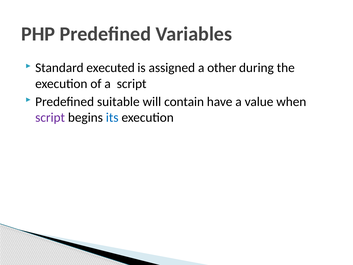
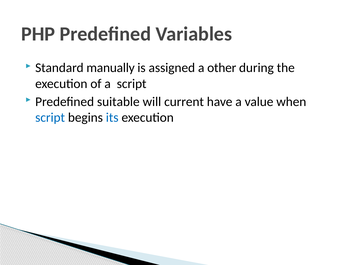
executed: executed -> manually (111, 68)
contain: contain -> current (184, 102)
script colour: purple -> blue (50, 117)
